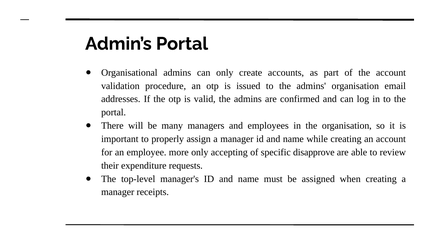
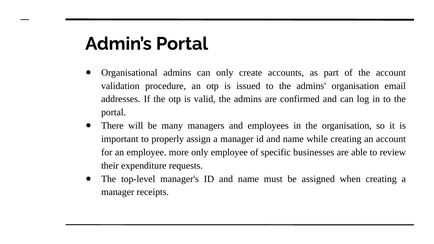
only accepting: accepting -> employee (229, 152)
disapprove: disapprove -> businesses (314, 152)
